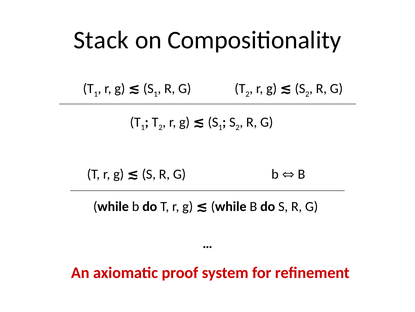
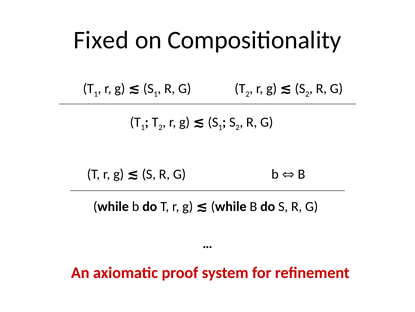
Stack: Stack -> Fixed (101, 40)
